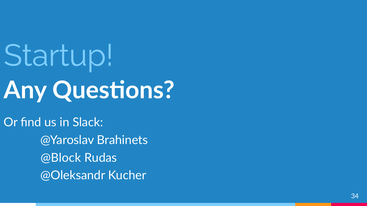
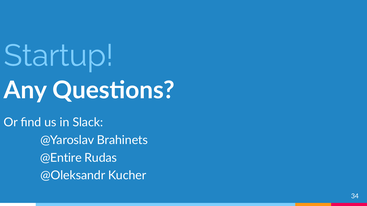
@Block: @Block -> @Entire (61, 158)
